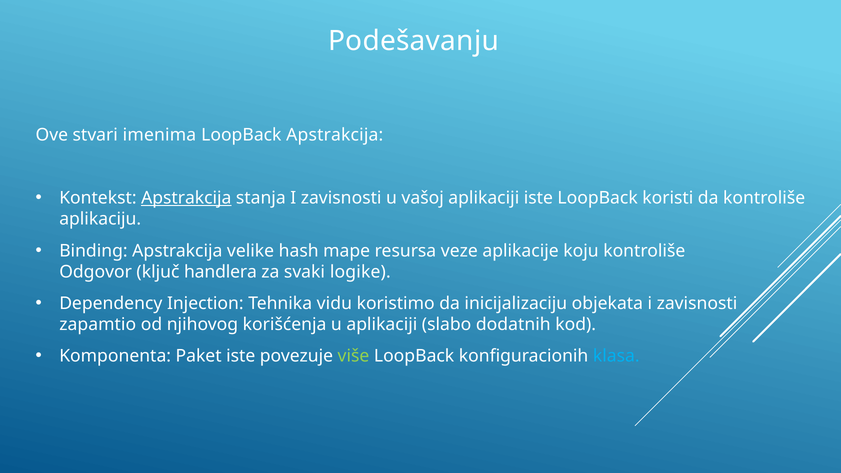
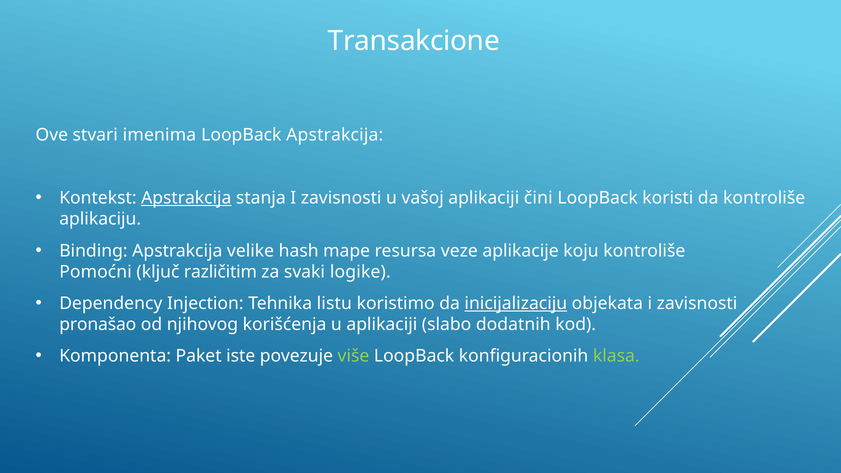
Podešavanju: Podešavanju -> Transakcione (414, 41)
aplikaciji iste: iste -> čini (538, 198)
Odgovor: Odgovor -> Pomoćni (96, 272)
handlera: handlera -> različitim (220, 272)
vidu: vidu -> listu (334, 303)
inicijalizaciju underline: none -> present (516, 303)
zapamtio: zapamtio -> pronašao (98, 324)
klasa colour: light blue -> light green (616, 356)
